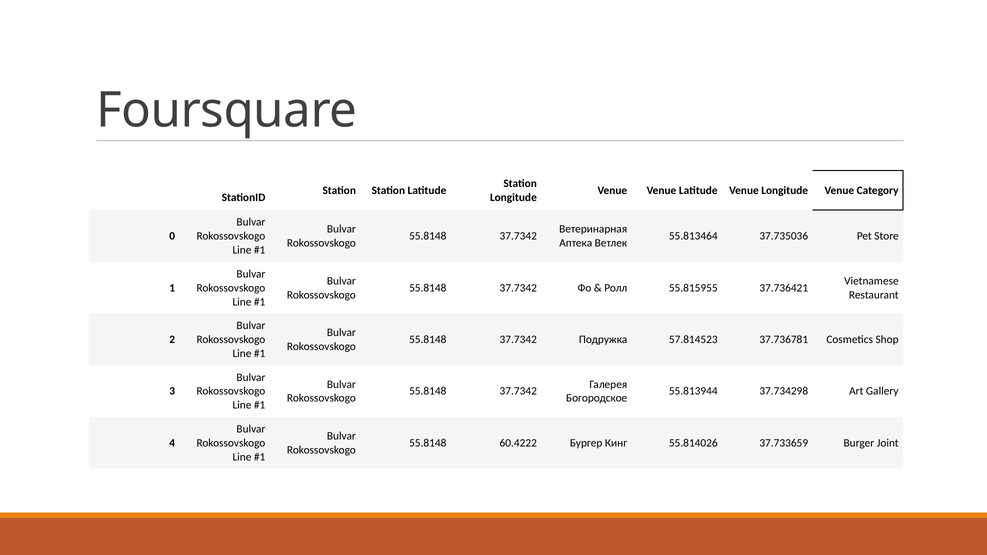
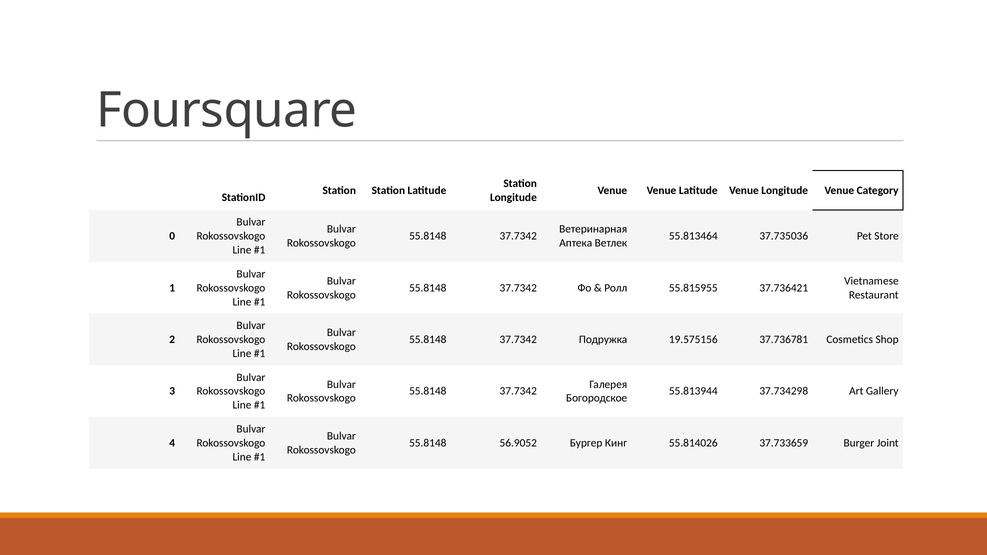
57.814523: 57.814523 -> 19.575156 (693, 340)
60.4222: 60.4222 -> 56.9052 (518, 443)
